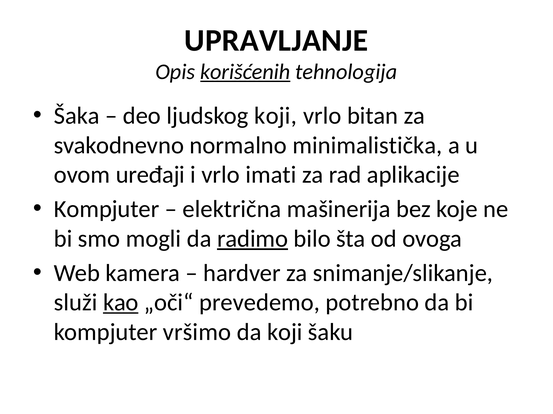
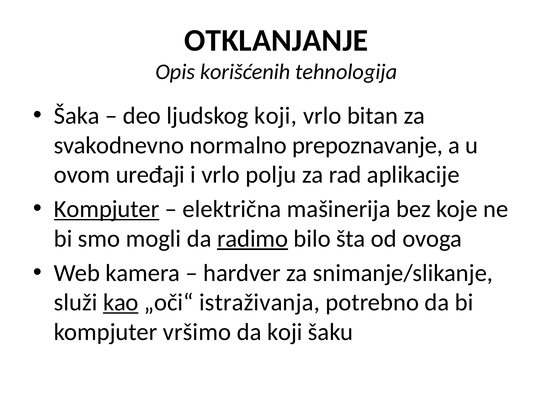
UPRAVLJANJE: UPRAVLJANJE -> OTKLANJANJE (276, 40)
korišćenih underline: present -> none (245, 72)
minimalistička: minimalistička -> prepoznavanje (368, 146)
imati: imati -> polju (271, 175)
Kompjuter underline: none -> present (107, 210)
prevedemo: prevedemo -> istraživanja (259, 303)
